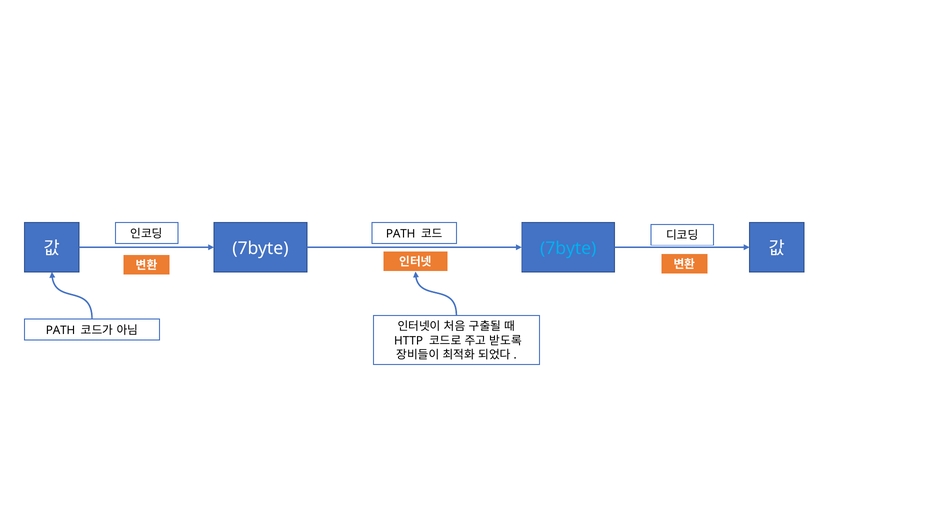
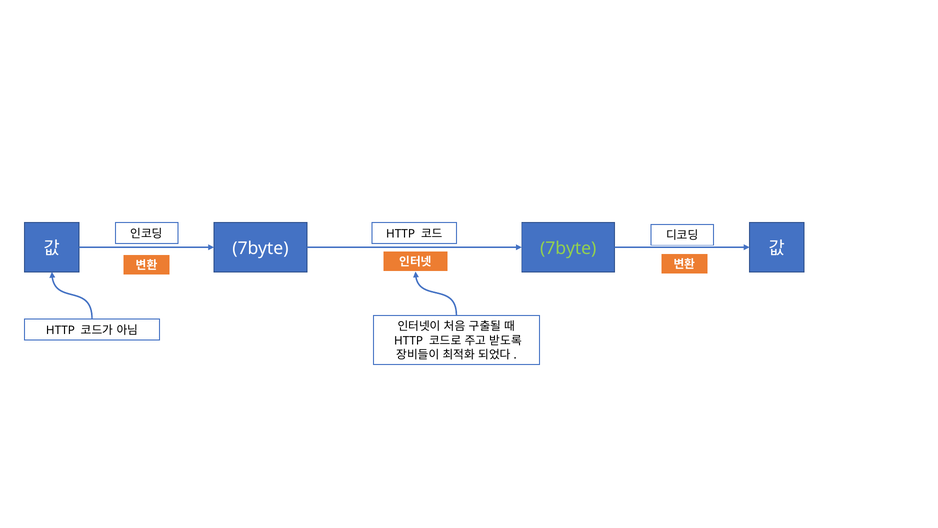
PATH: PATH -> HTTP (401, 234)
7byte colour: light blue -> light green (568, 248)
PATH: PATH -> HTTP (60, 330)
